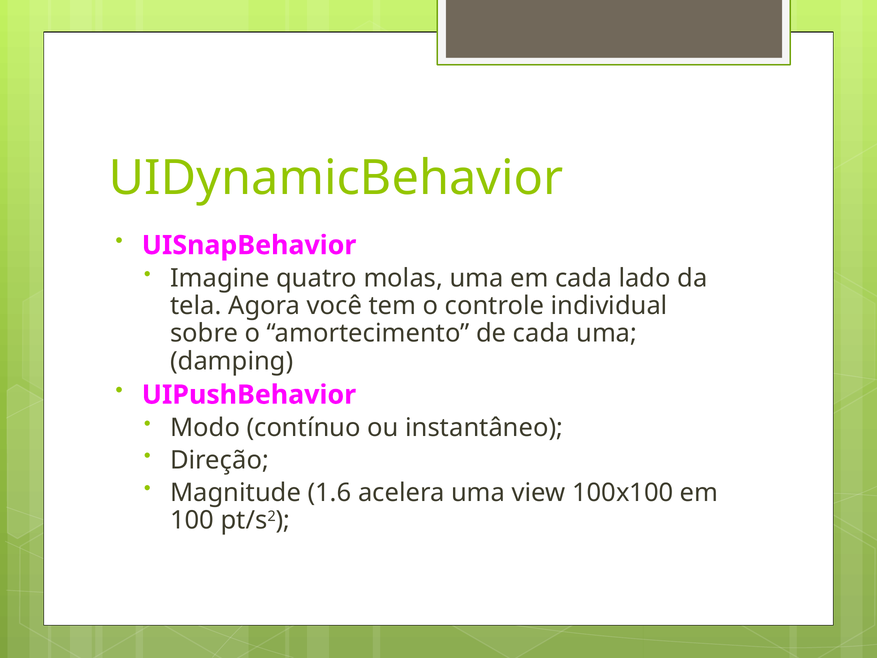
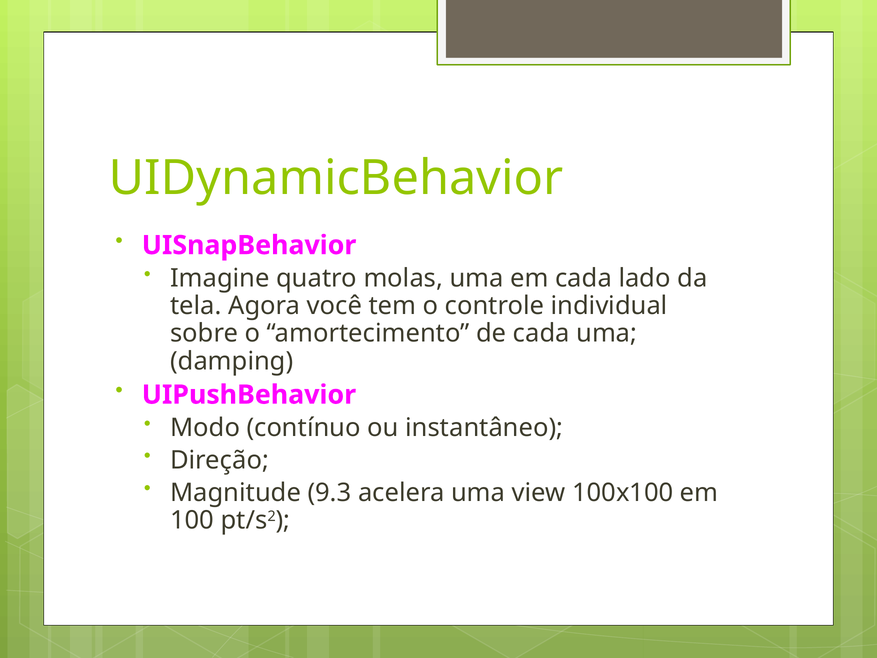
1.6: 1.6 -> 9.3 (330, 492)
